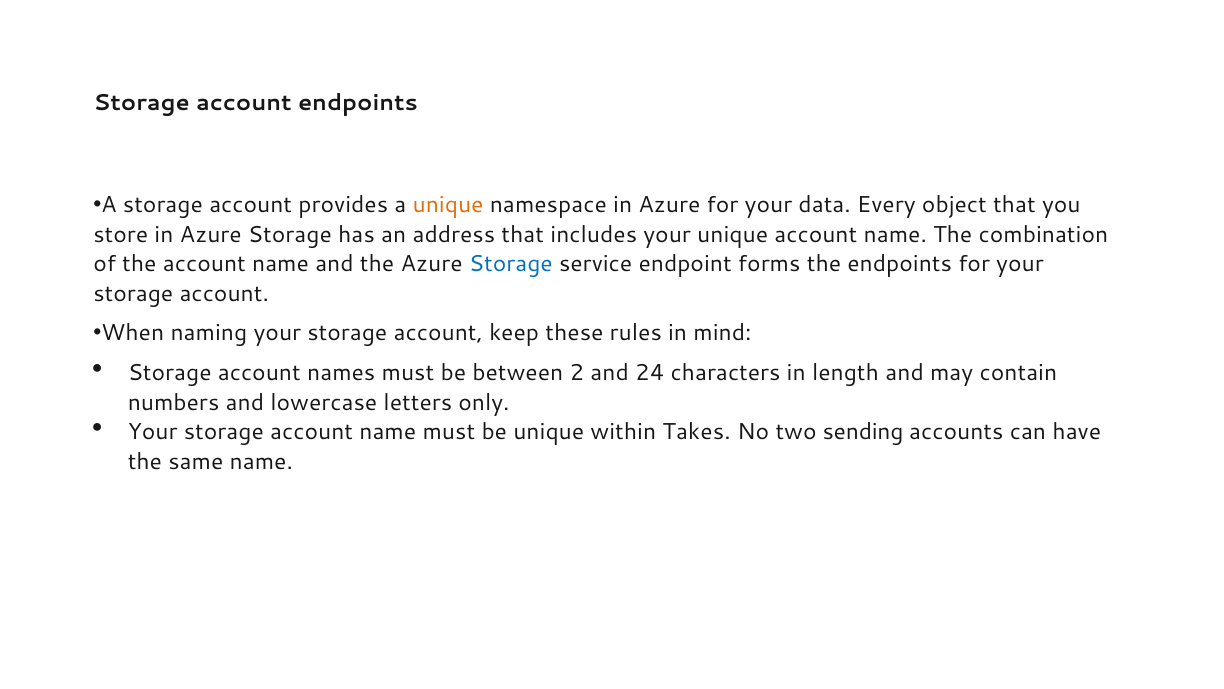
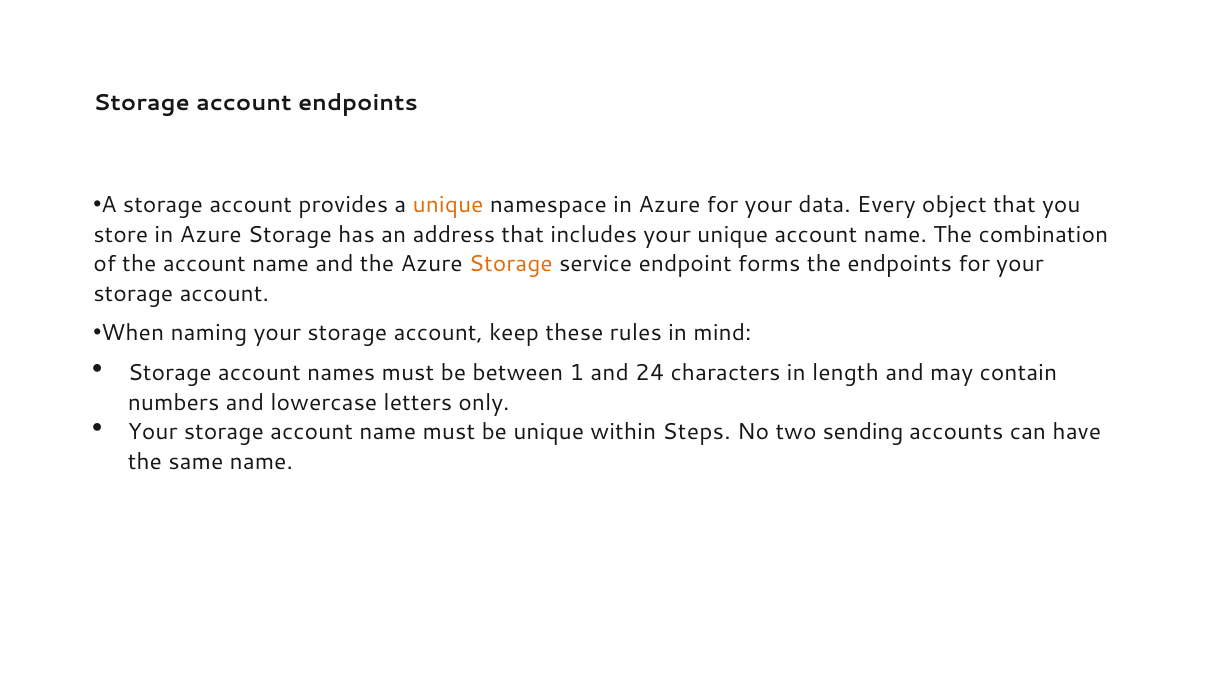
Storage colour: blue -> orange (511, 264)
2: 2 -> 1 (577, 373)
Takes: Takes -> Steps (697, 432)
